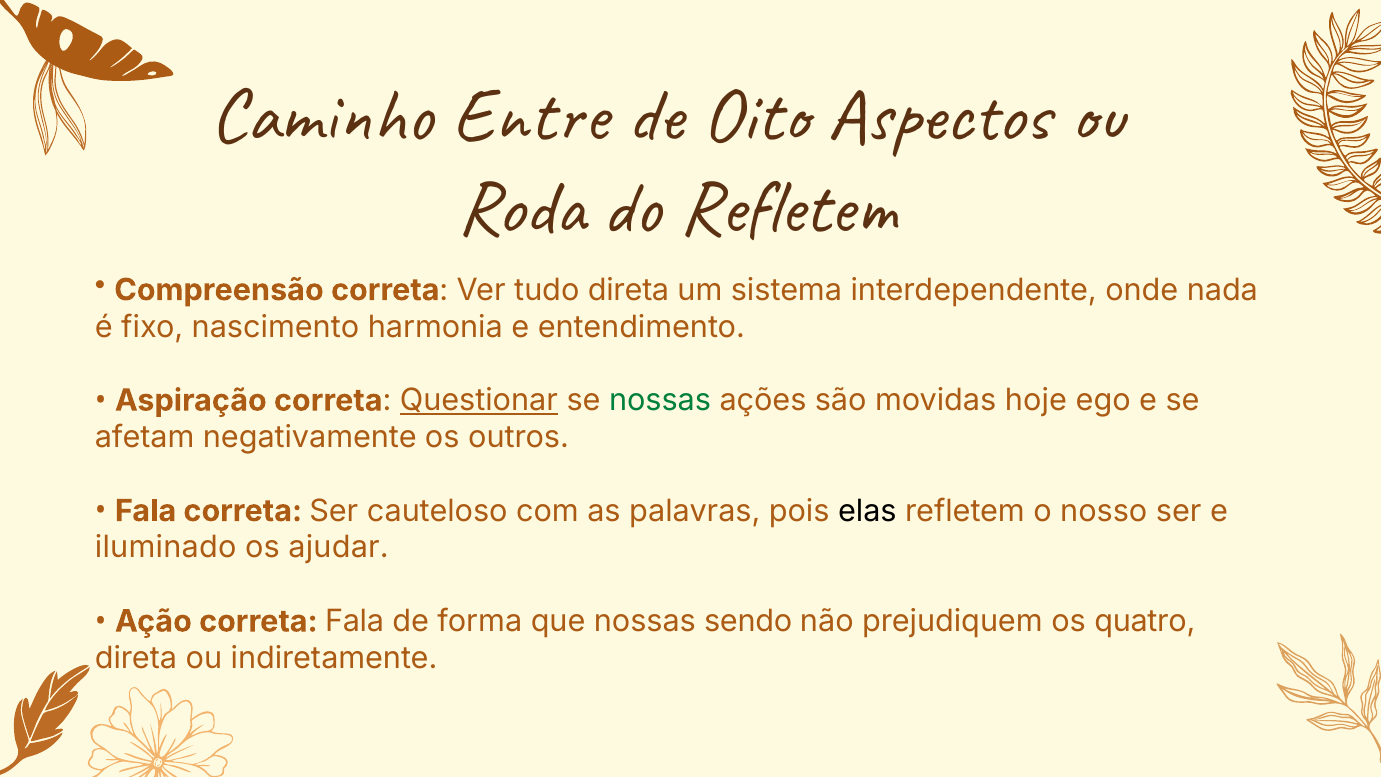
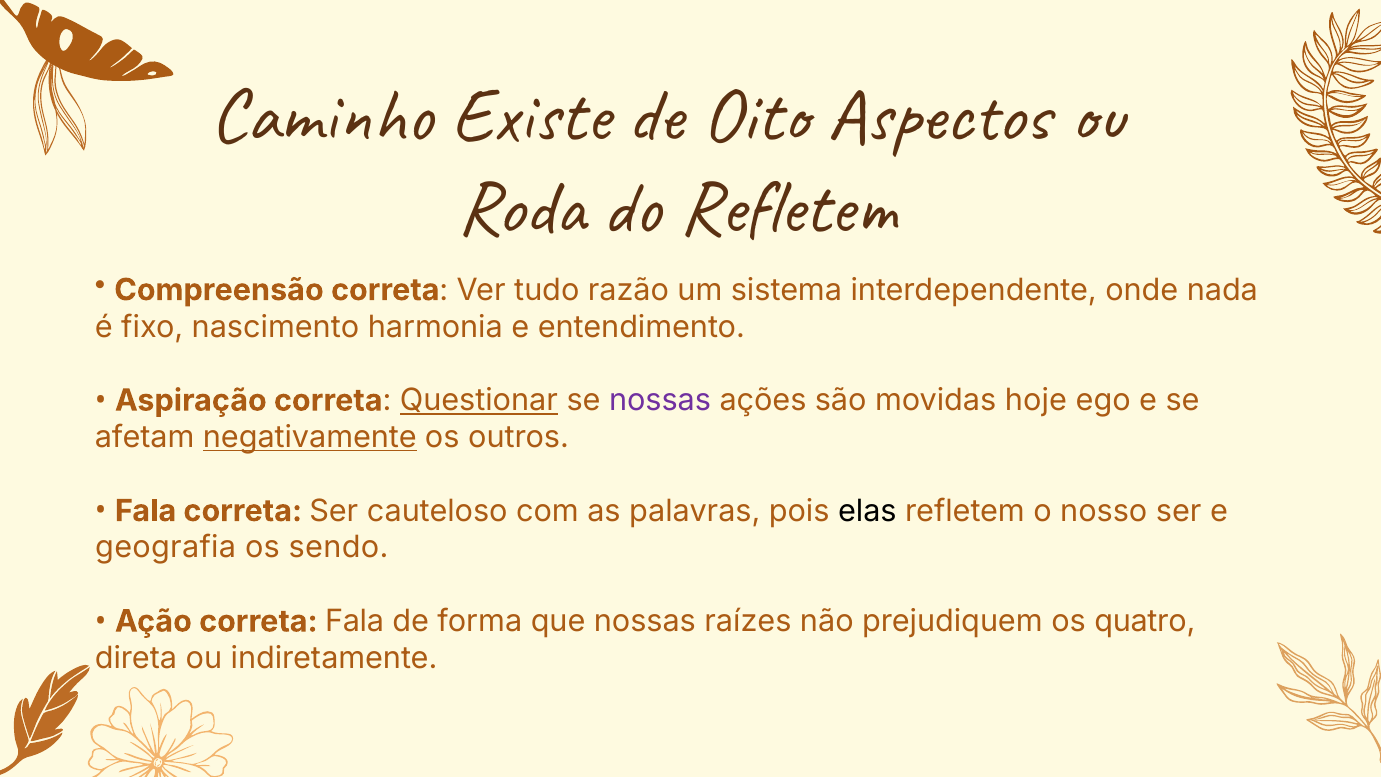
Entre: Entre -> Existe (531, 115)
tudo direta: direta -> razão (628, 290)
nossas colour: green -> purple (660, 400)
negativamente underline: none -> present (310, 437)
iluminado: iluminado -> geografia (166, 548)
ajudar: ajudar -> sendo (339, 548)
sendo: sendo -> raízes (748, 621)
